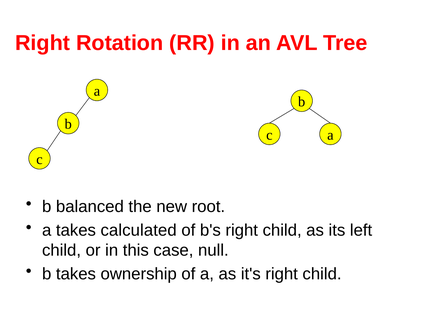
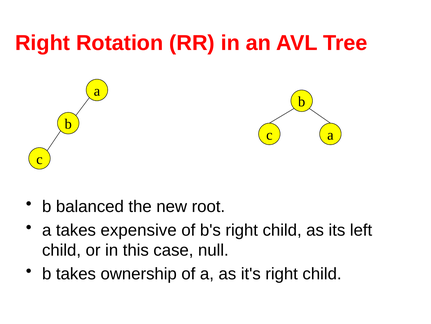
calculated: calculated -> expensive (139, 230)
